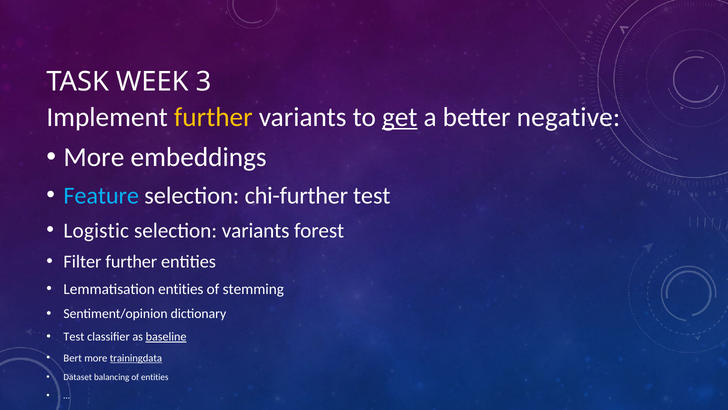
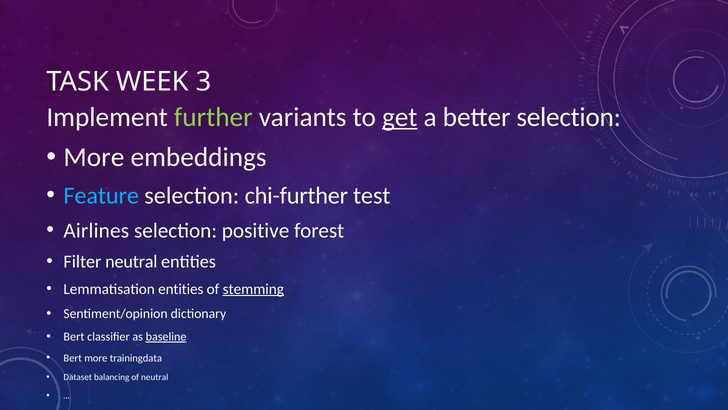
further colour: yellow -> light green (213, 117)
better negative: negative -> selection (569, 117)
Logistic: Logistic -> Airlines (96, 230)
selection variants: variants -> positive (256, 230)
Filter further: further -> neutral (131, 261)
stemming underline: none -> present (253, 289)
Test: Test -> Bert (74, 336)
trainingdata underline: present -> none (136, 358)
of entities: entities -> neutral (155, 377)
